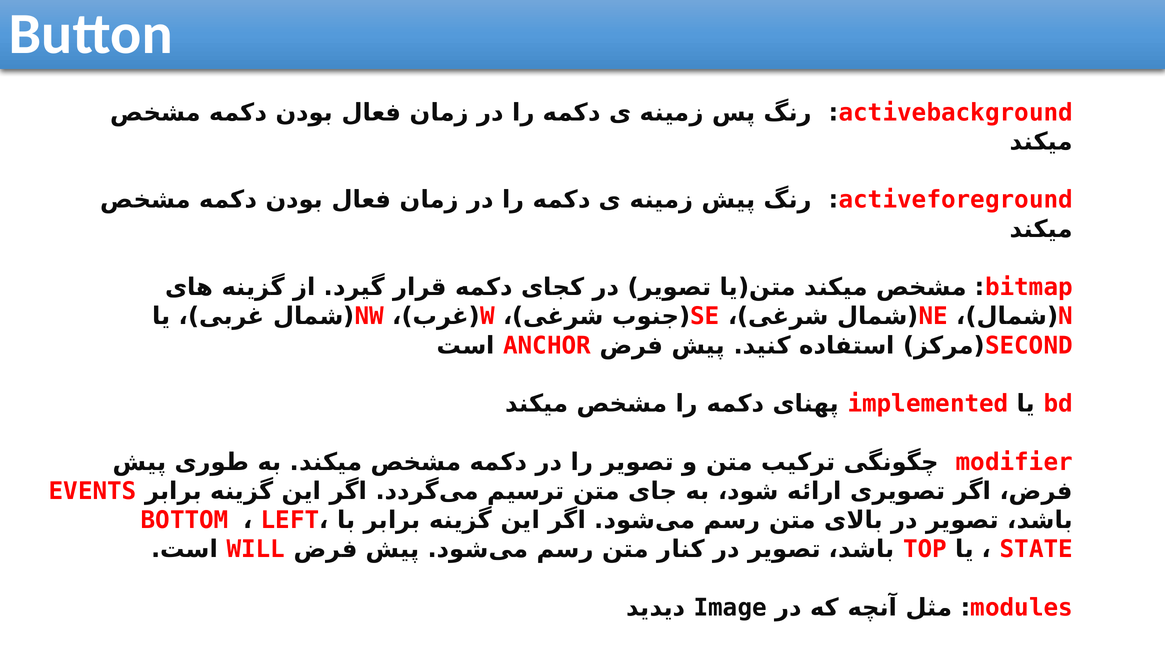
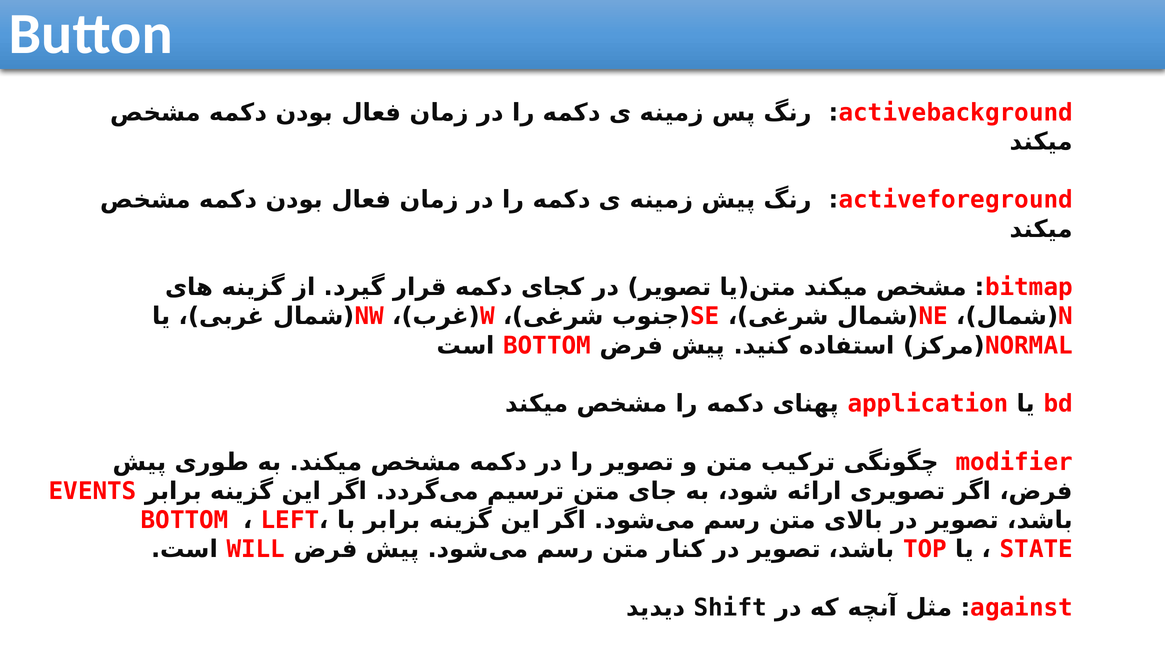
ANCHOR: ANCHOR -> BOTTOM (547, 346)
SECOND: SECOND -> NORMAL (1029, 346)
implemented: implemented -> application (928, 404)
Image: Image -> Shift (730, 608)
modules: modules -> against (1022, 608)
